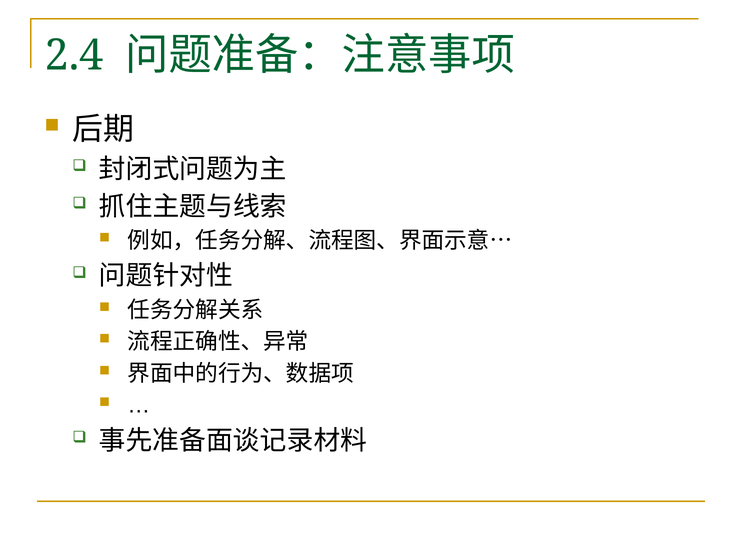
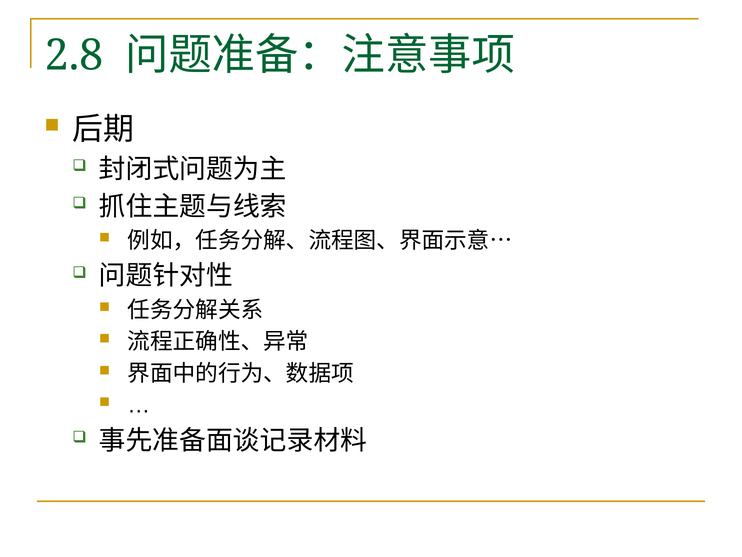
2.4: 2.4 -> 2.8 (74, 55)
